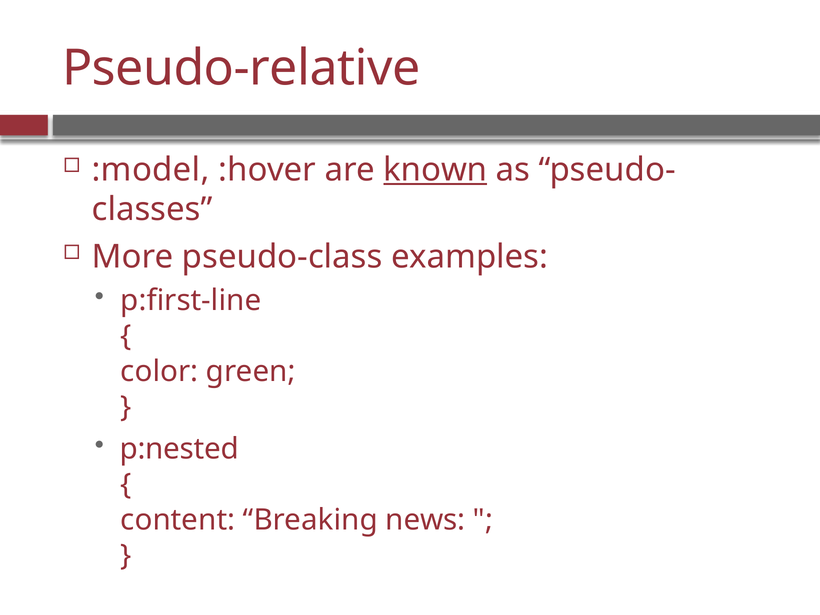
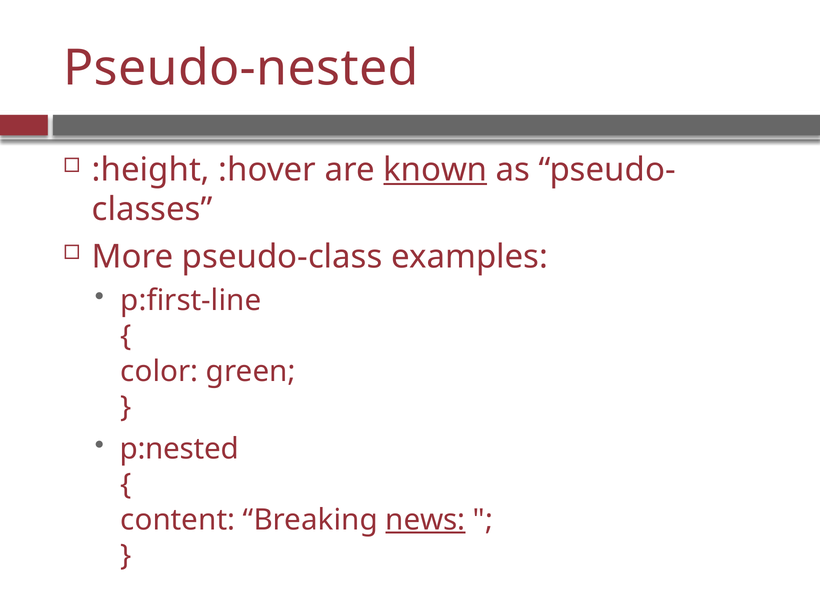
Pseudo-relative: Pseudo-relative -> Pseudo-nested (241, 68)
:model: :model -> :height (151, 170)
news underline: none -> present (425, 520)
